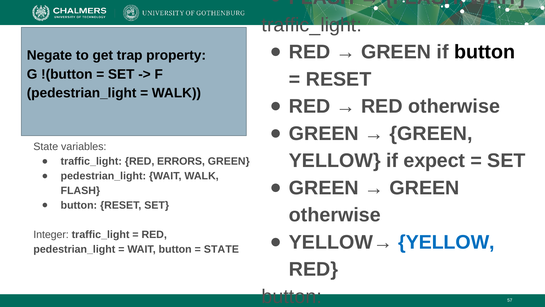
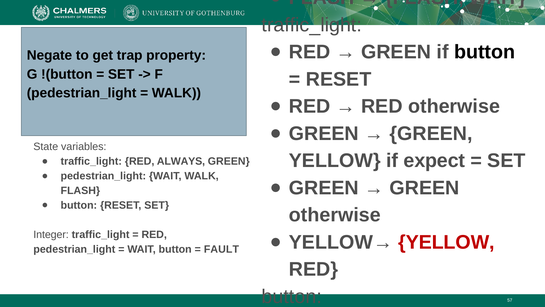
ERRORS: ERRORS -> ALWAYS (181, 161)
YELLOW colour: blue -> red (446, 242)
STATE: STATE -> FAULT (221, 249)
